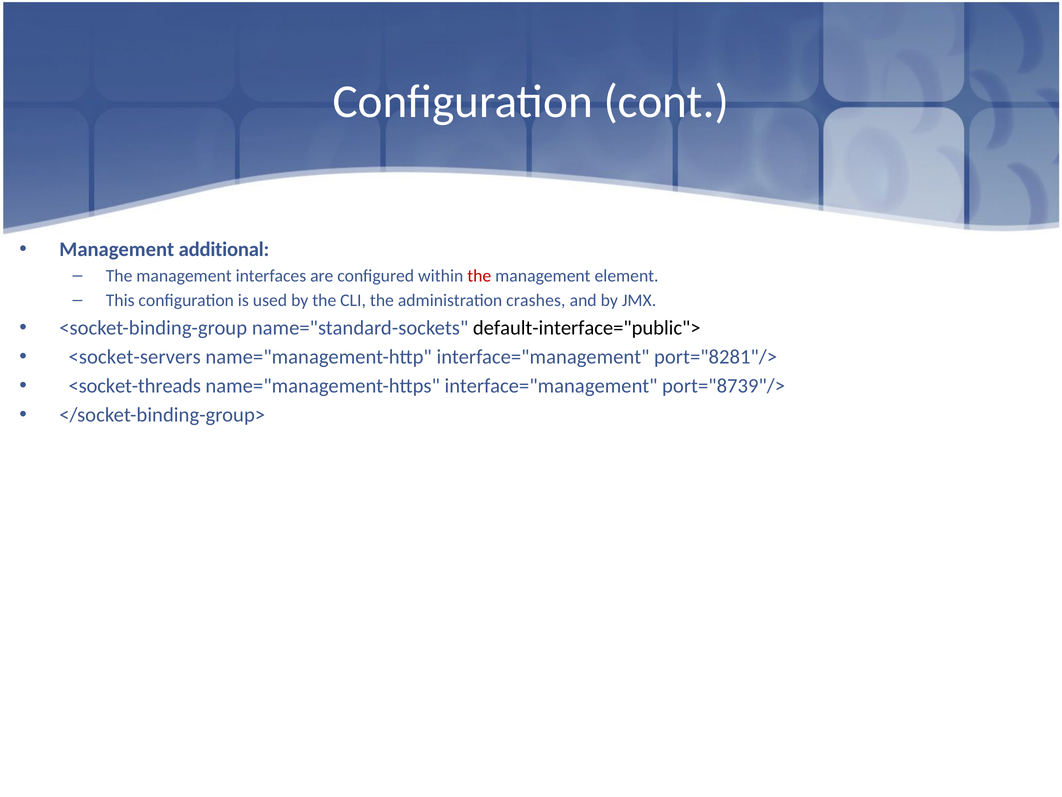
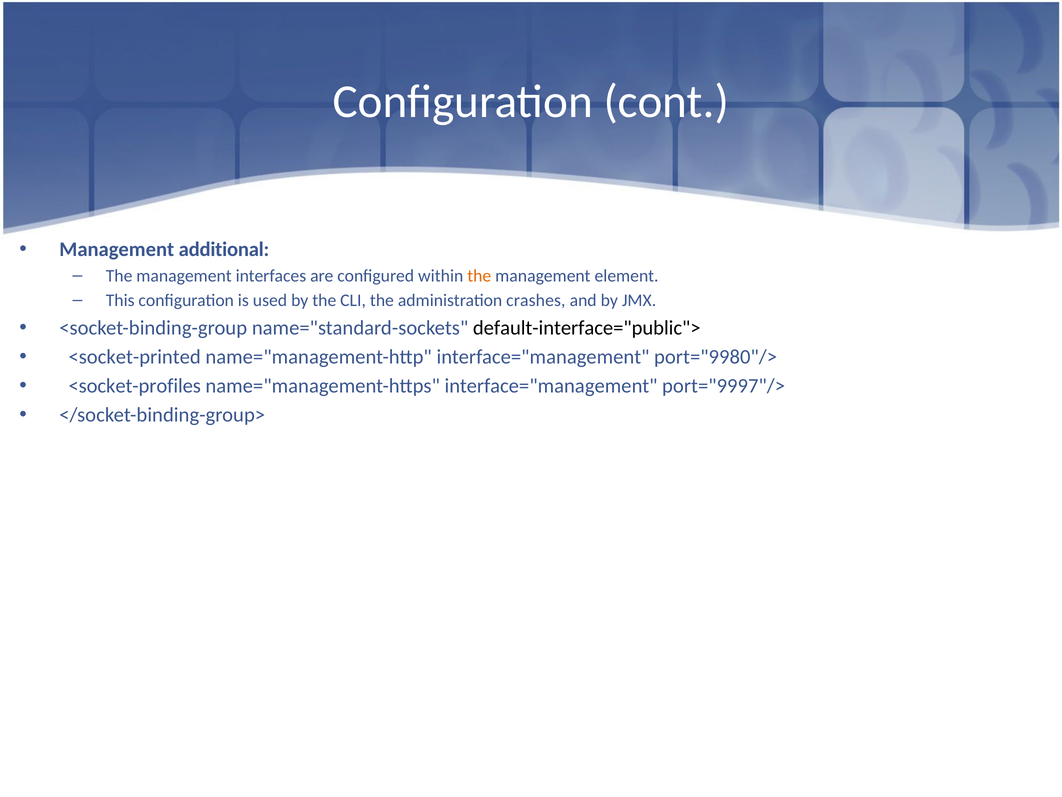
the colour: red -> orange (479, 276)
<socket-servers: <socket-servers -> <socket-printed (135, 357)
port="8281"/>: port="8281"/> -> port="9980"/> (716, 357)
<socket-threads: <socket-threads -> <socket-profiles (135, 386)
port="8739"/>: port="8739"/> -> port="9997"/> (724, 386)
